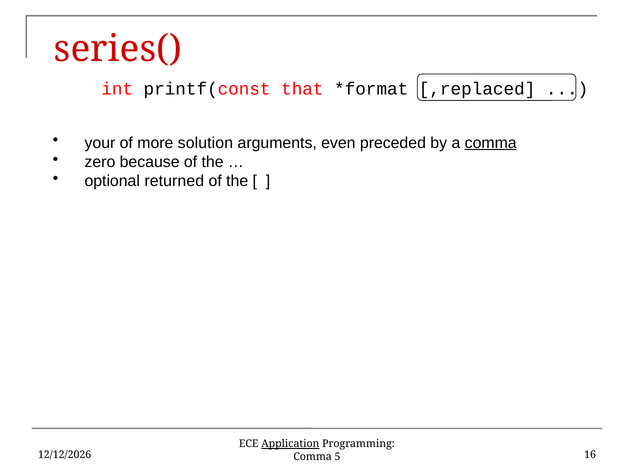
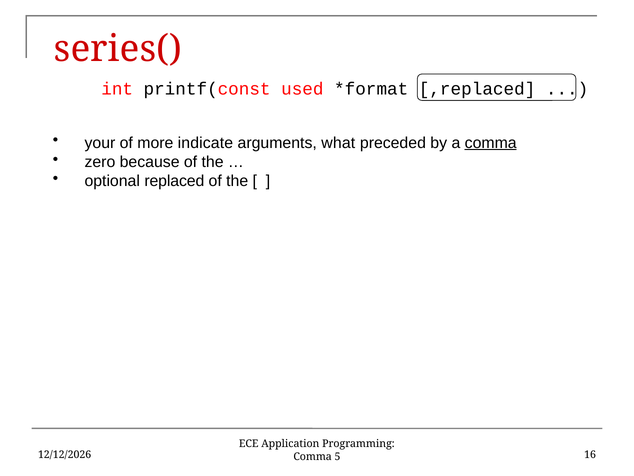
that: that -> used (302, 89)
solution: solution -> indicate (205, 143)
even: even -> what (338, 143)
returned: returned -> replaced (174, 181)
Application underline: present -> none (290, 443)
